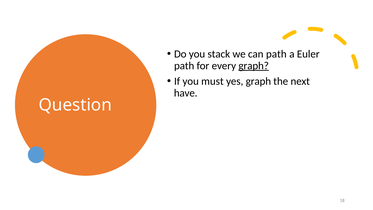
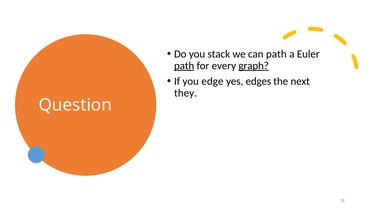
path underline: none -> present (184, 66)
must: must -> edge (212, 81)
yes graph: graph -> edges (258, 81)
have: have -> they (186, 93)
